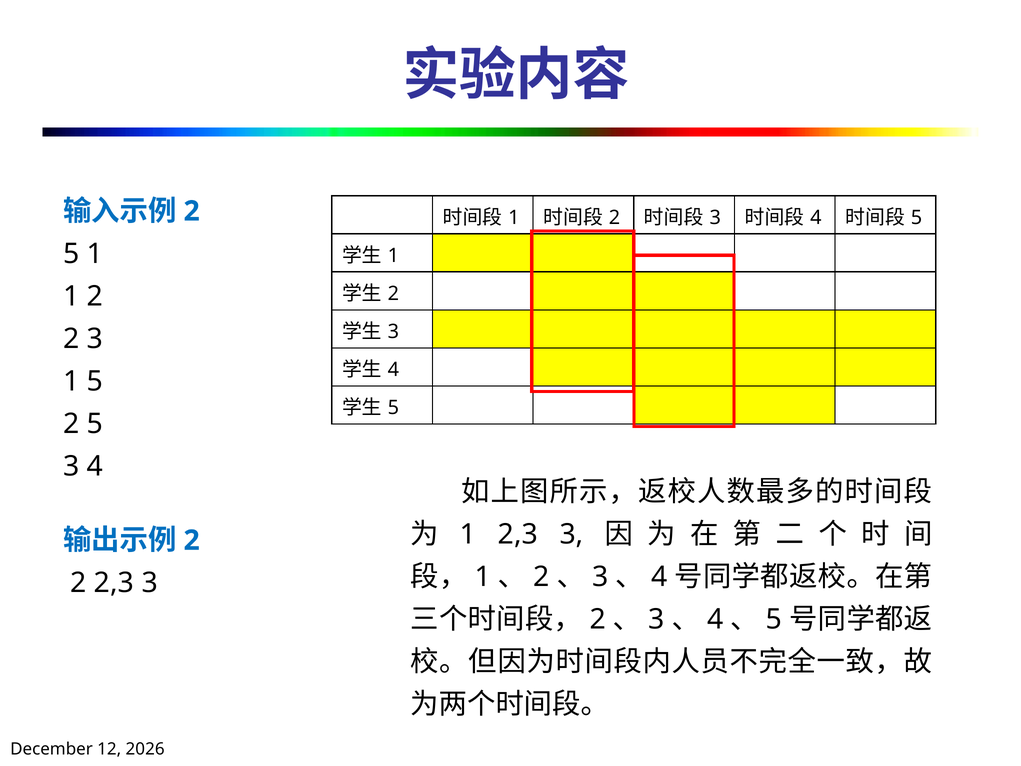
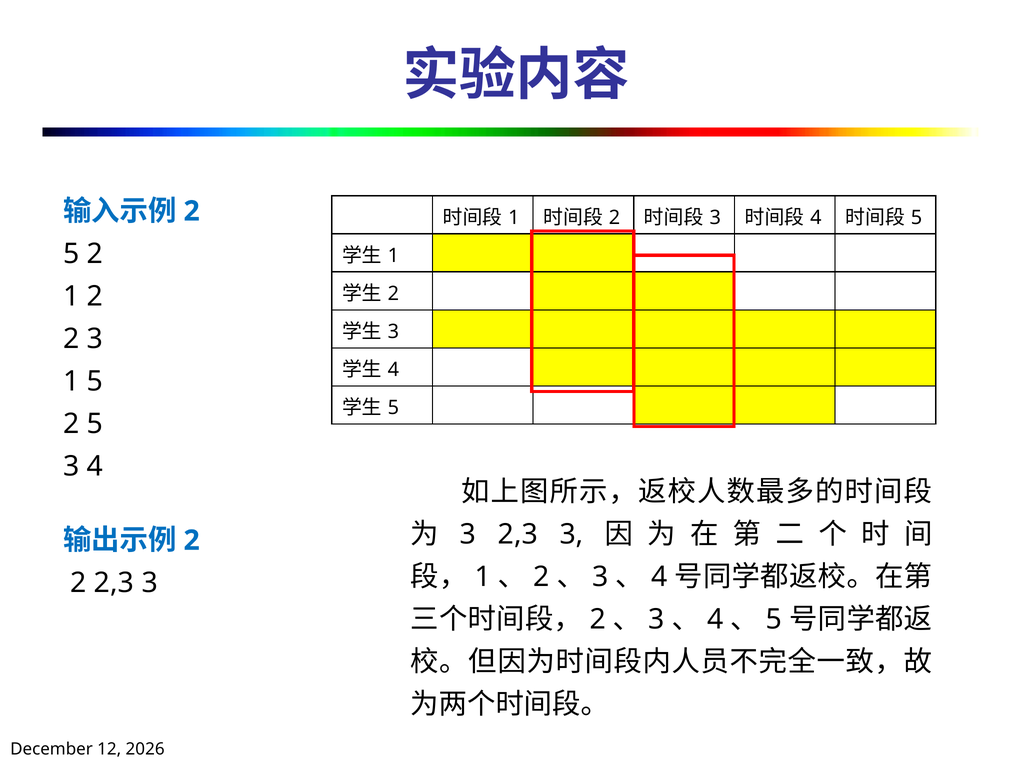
1: 1 -> 2 (95, 254)
1: 1 -> 3 (468, 534)
